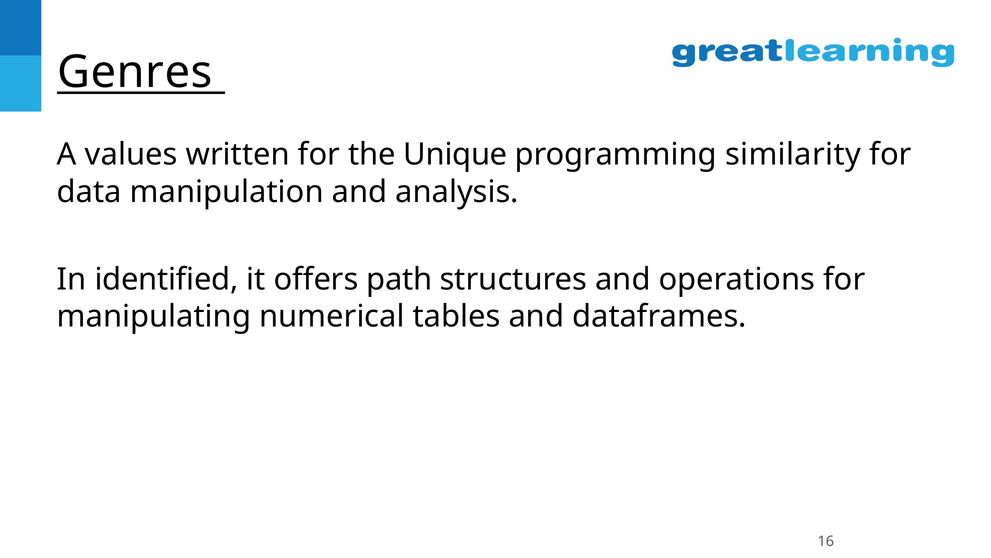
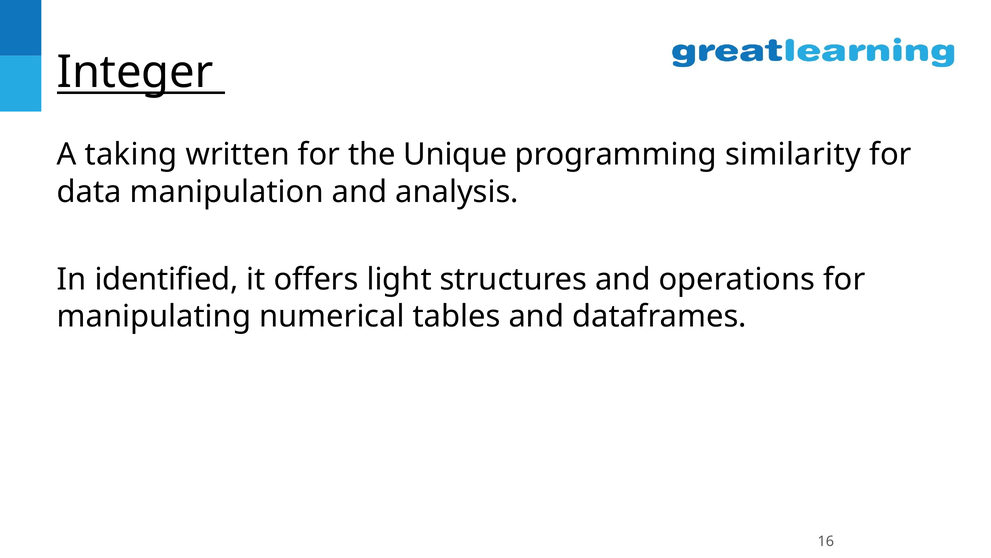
Genres: Genres -> Integer (135, 72)
values: values -> taking (131, 155)
path: path -> light (399, 279)
